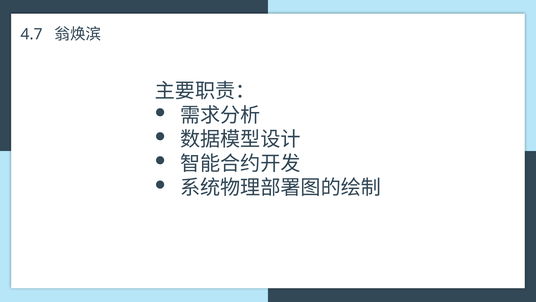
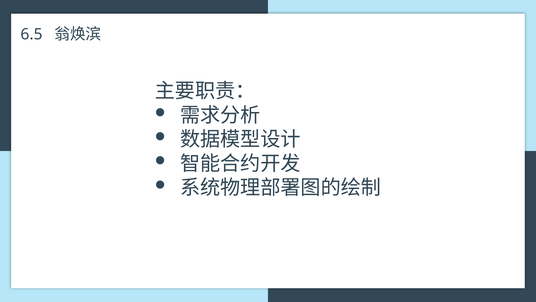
4.7: 4.7 -> 6.5 (32, 34)
